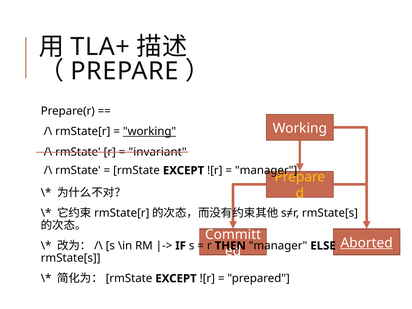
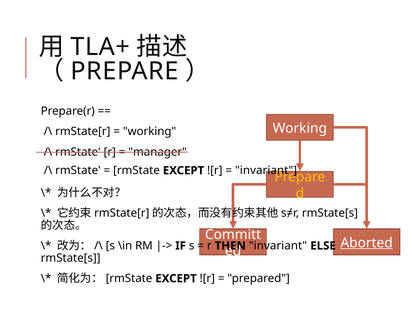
working underline: present -> none (150, 132)
invariant: invariant -> manager (158, 152)
manager: manager -> invariant (266, 170)
manager: manager -> invariant (278, 246)
